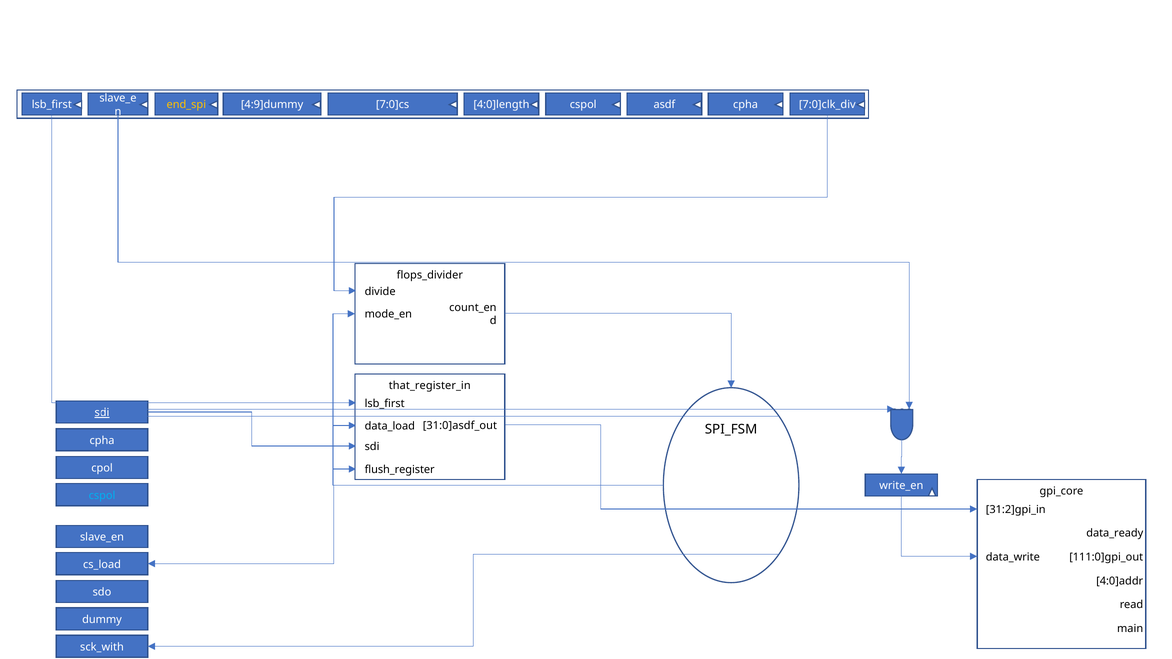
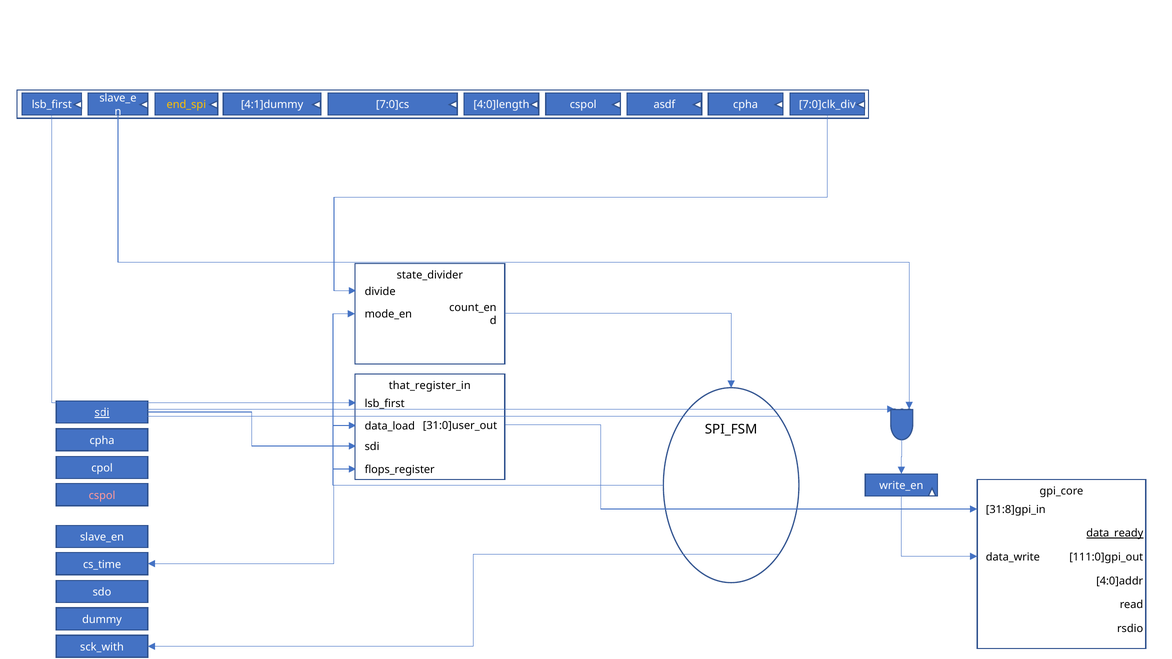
4:9]dummy: 4:9]dummy -> 4:1]dummy (272, 105)
flops_divider: flops_divider -> state_divider (430, 275)
31:0]asdf_out: 31:0]asdf_out -> 31:0]user_out (460, 426)
flush_register: flush_register -> flops_register (400, 470)
cspol colour: light blue -> pink (102, 496)
31:2]gpi_in: 31:2]gpi_in -> 31:8]gpi_in (1016, 510)
data_ready underline: none -> present (1115, 533)
cs_load: cs_load -> cs_time (102, 565)
main: main -> rsdio (1130, 629)
